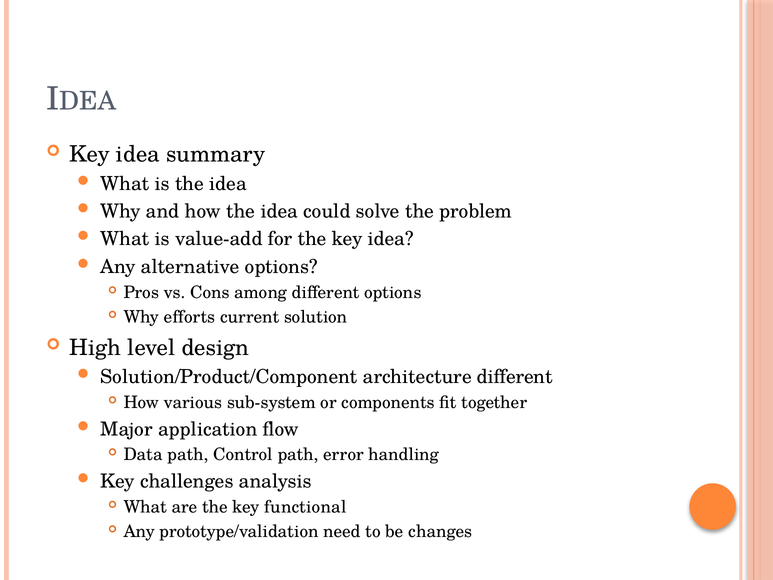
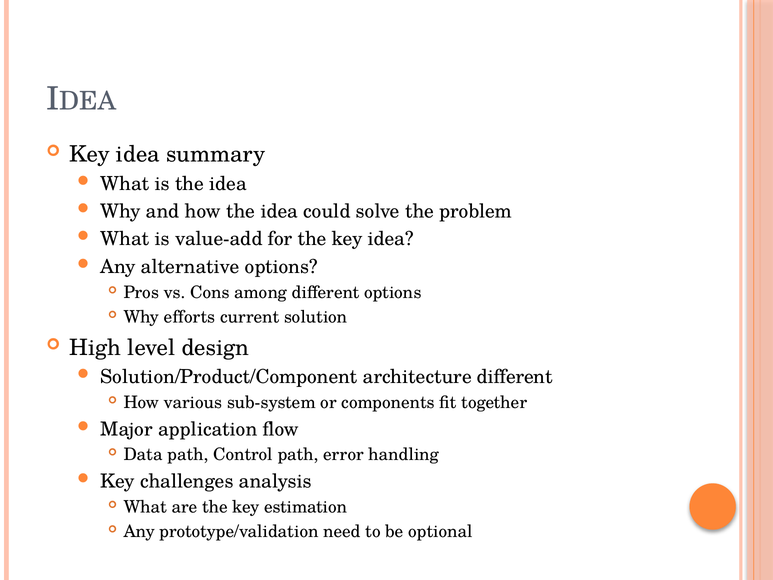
functional: functional -> estimation (306, 507)
changes: changes -> optional (440, 531)
